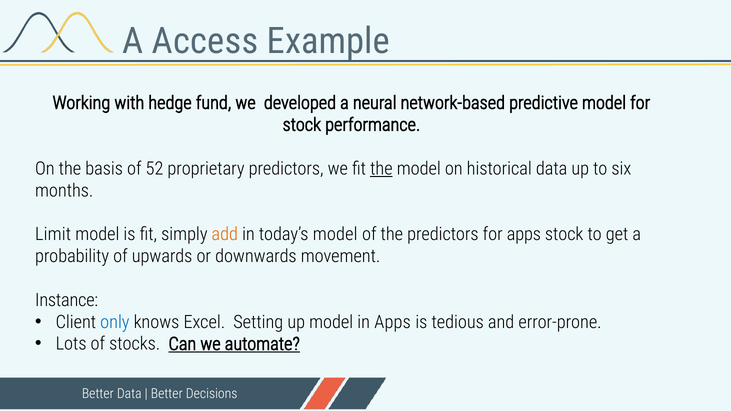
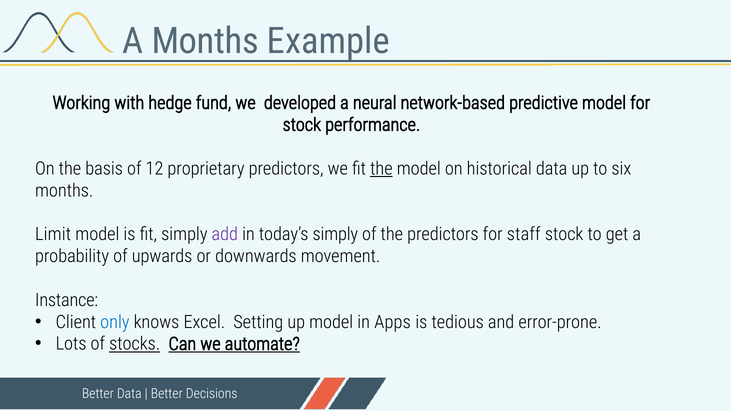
A Access: Access -> Months (205, 41)
52: 52 -> 12 (154, 169)
add colour: orange -> purple (225, 234)
today’s model: model -> simply (335, 234)
for apps: apps -> staff (524, 234)
stocks underline: none -> present (135, 344)
